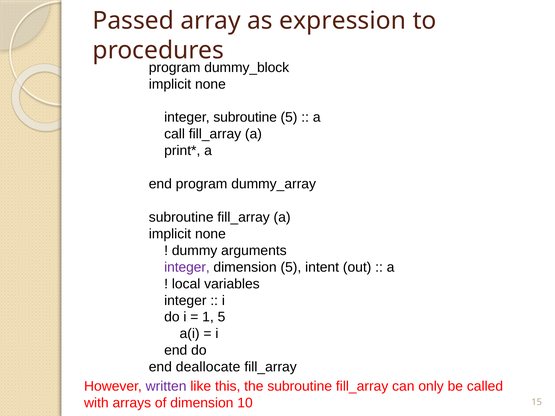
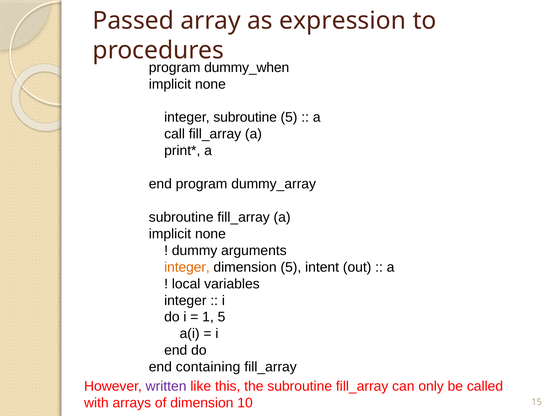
dummy_block: dummy_block -> dummy_when (247, 68)
integer colour: purple -> orange (187, 267)
deallocate: deallocate -> containing (208, 367)
